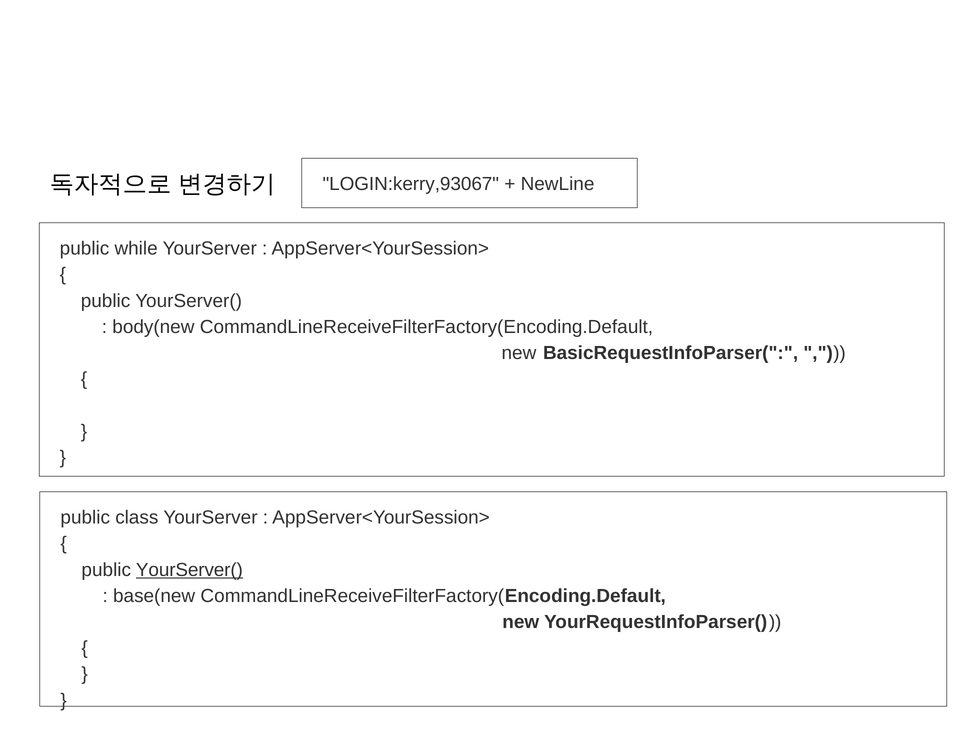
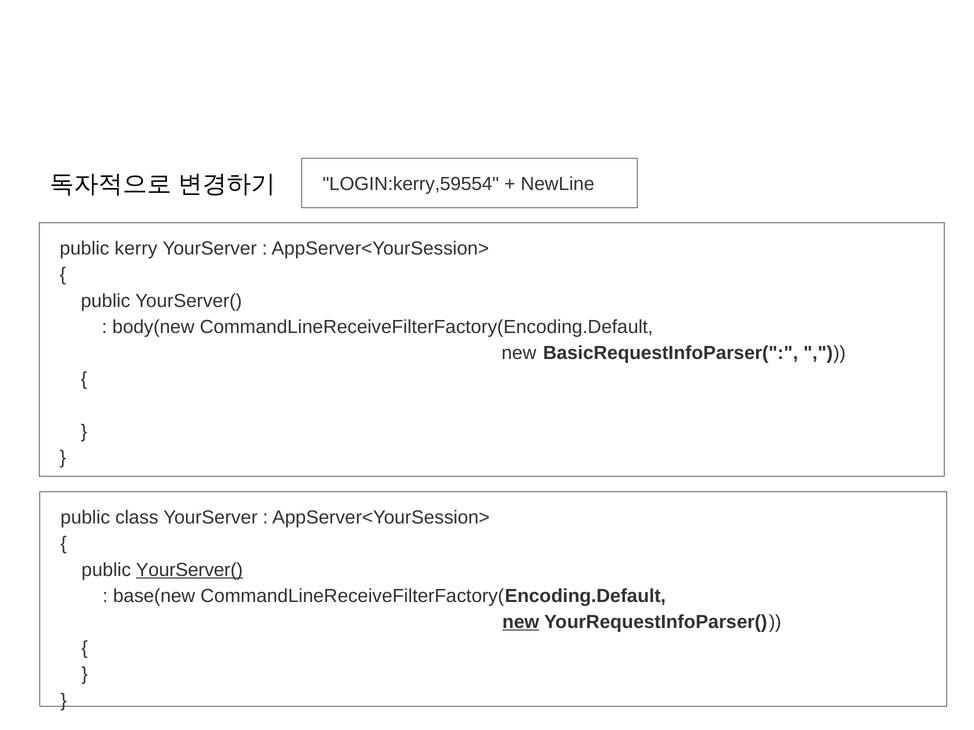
LOGIN:kerry,93067: LOGIN:kerry,93067 -> LOGIN:kerry,59554 (411, 184)
while: while -> kerry (136, 249)
new underline: none -> present (521, 622)
